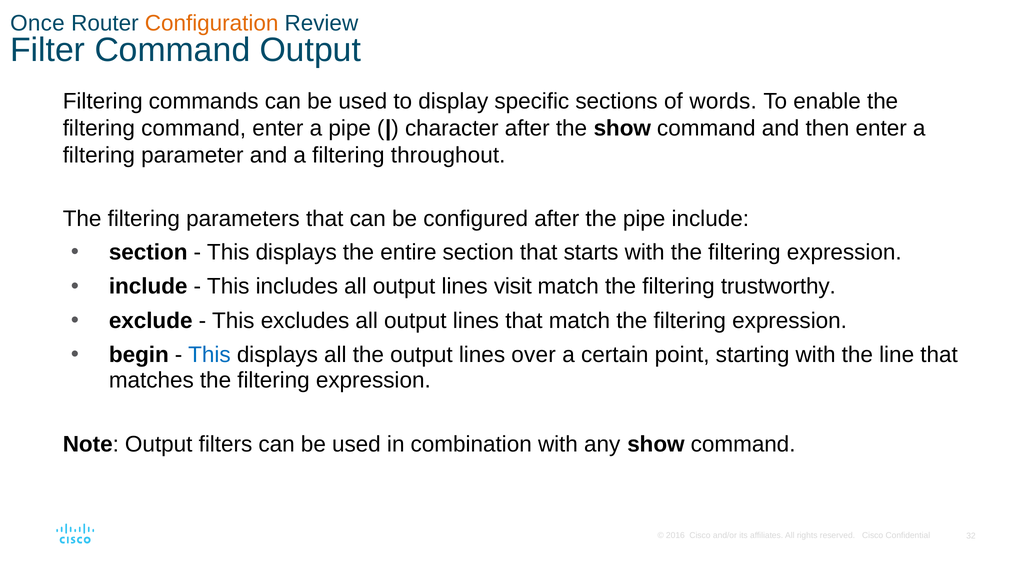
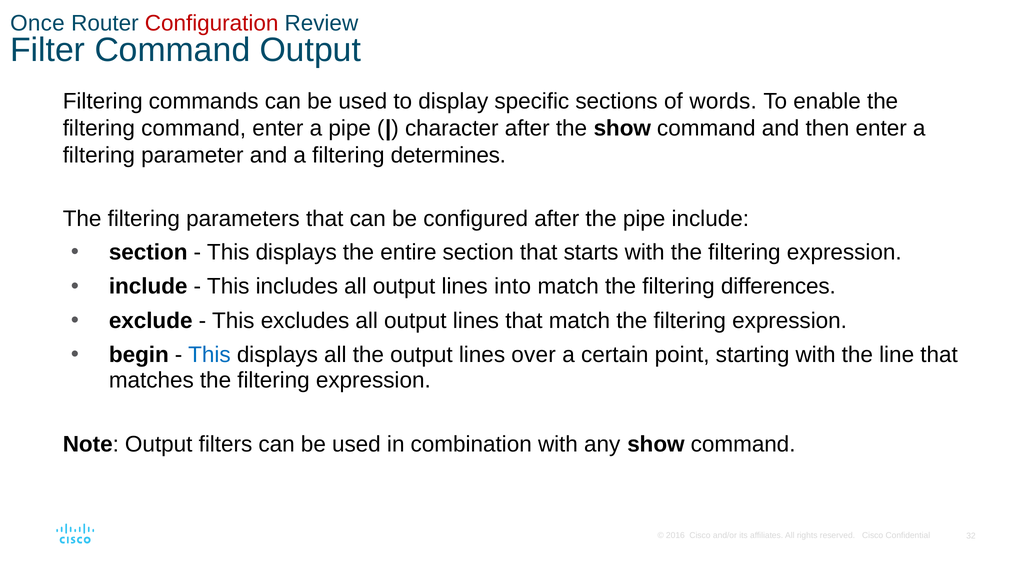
Configuration colour: orange -> red (212, 23)
throughout: throughout -> determines (448, 155)
visit: visit -> into (513, 286)
trustworthy: trustworthy -> differences (778, 286)
